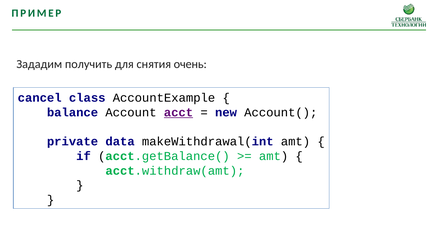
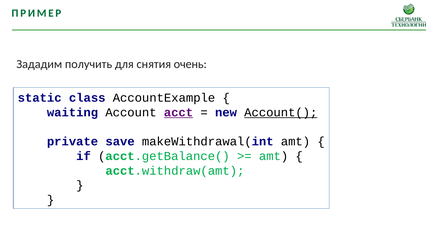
cancel: cancel -> static (40, 98)
balance: balance -> waiting (73, 113)
Account( underline: none -> present (281, 113)
data: data -> save (120, 142)
